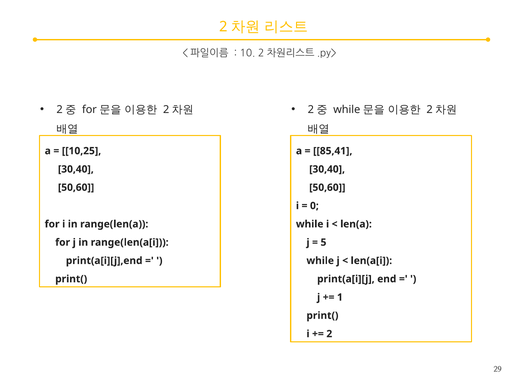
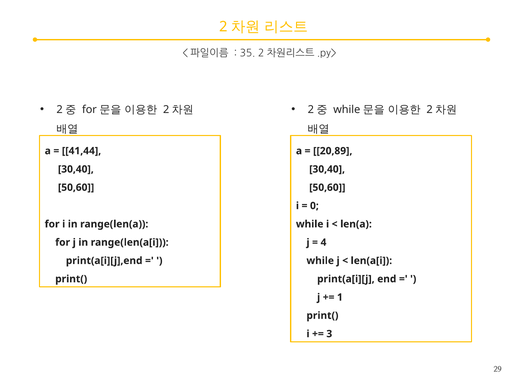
10: 10 -> 35 (247, 53)
10,25: 10,25 -> 41,44 (81, 151)
85,41: 85,41 -> 20,89 (333, 151)
5: 5 -> 4 (323, 243)
2: 2 -> 3 (329, 334)
